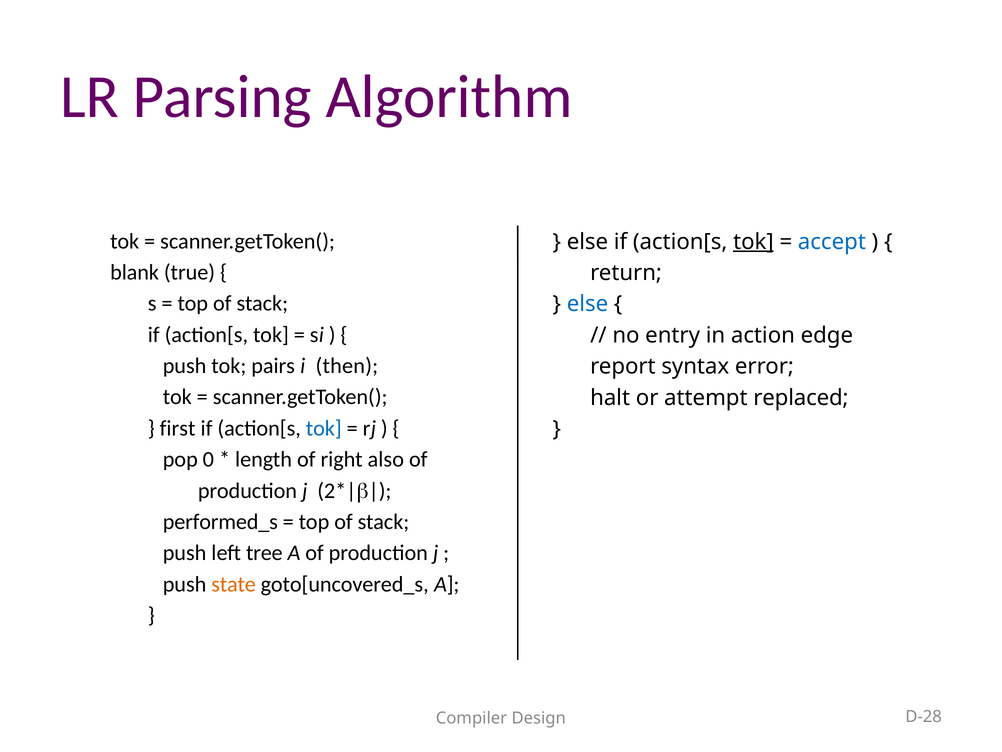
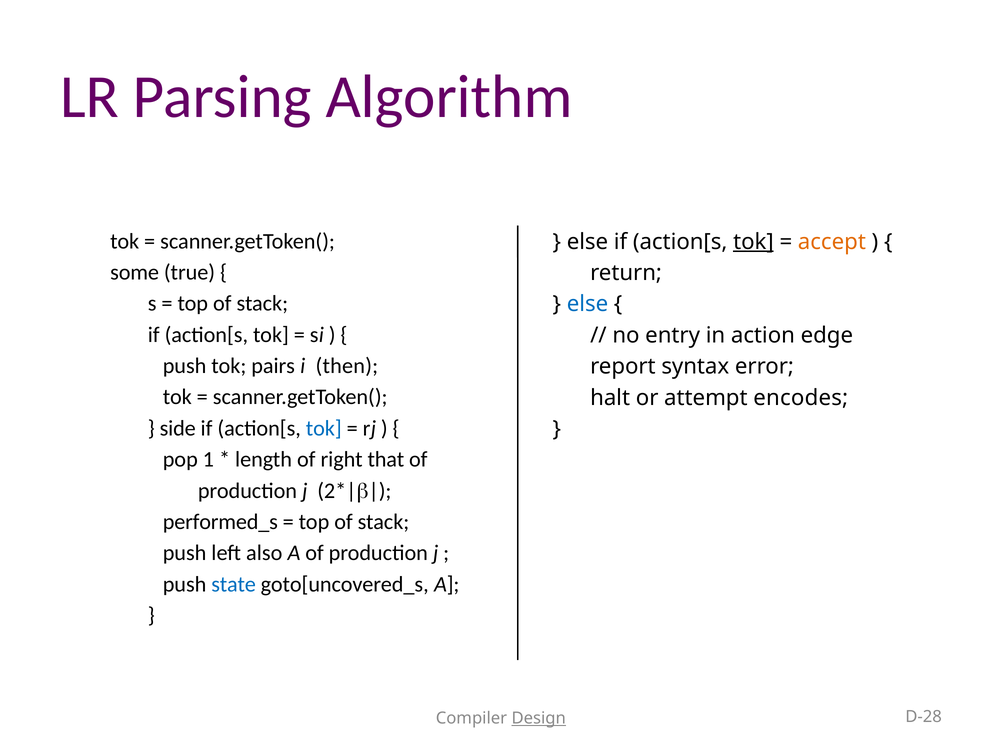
accept colour: blue -> orange (832, 242)
blank: blank -> some (135, 272)
replaced: replaced -> encodes (801, 397)
first: first -> side (178, 428)
0: 0 -> 1 (208, 459)
also: also -> that (386, 459)
tree: tree -> also (264, 553)
state colour: orange -> blue (234, 584)
Design underline: none -> present (539, 718)
